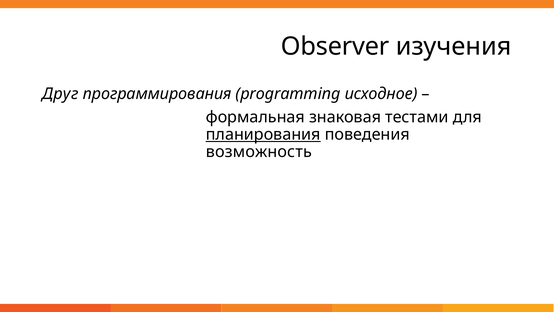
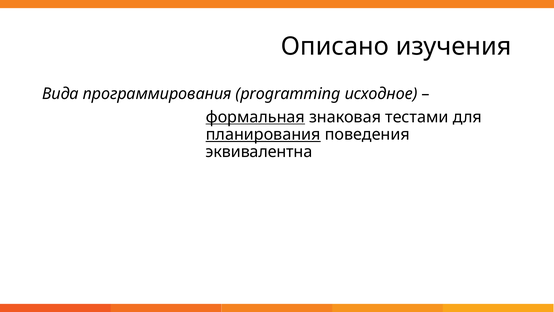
Observer: Observer -> Описано (335, 47)
Друг: Друг -> Вида (60, 94)
формальная underline: none -> present (255, 117)
возможность: возможность -> эквивалентна (259, 152)
